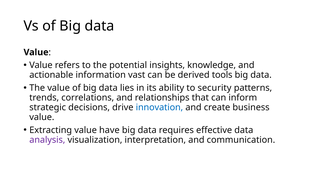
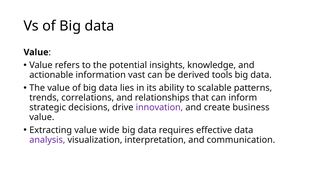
security: security -> scalable (215, 88)
innovation colour: blue -> purple (159, 107)
have: have -> wide (109, 130)
